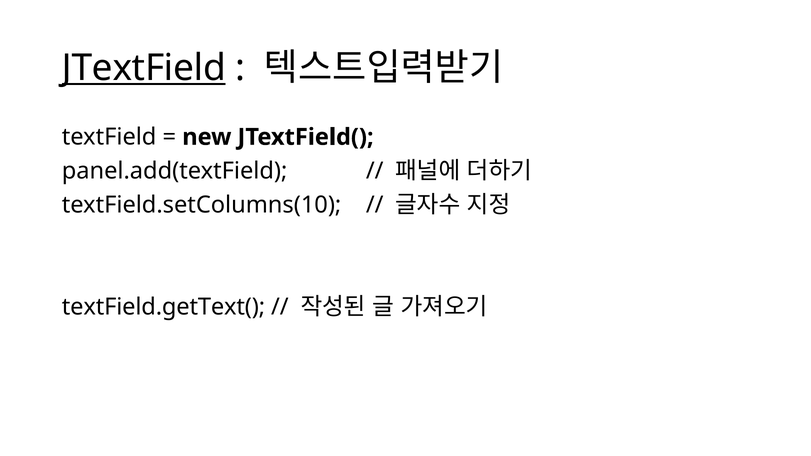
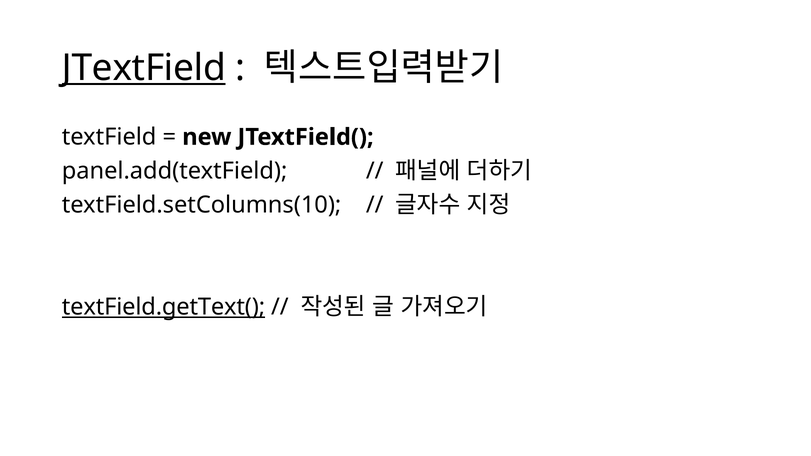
textField.getText( underline: none -> present (163, 307)
